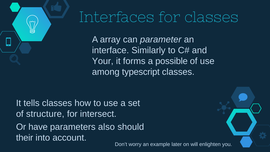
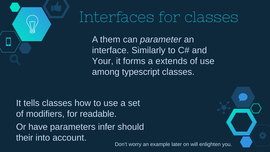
array: array -> them (110, 40)
possible: possible -> extends (171, 61)
structure: structure -> modifiers (45, 114)
intersect: intersect -> readable (98, 114)
also: also -> infer (107, 127)
